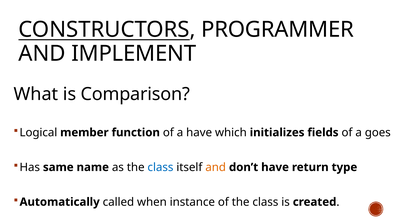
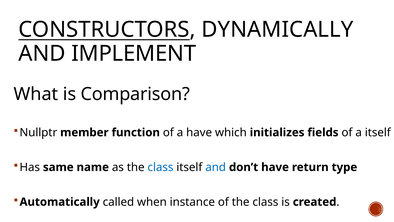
PROGRAMMER: PROGRAMMER -> DYNAMICALLY (277, 30)
Logical: Logical -> Nullptr (38, 132)
a goes: goes -> itself (378, 132)
and colour: orange -> blue (216, 167)
